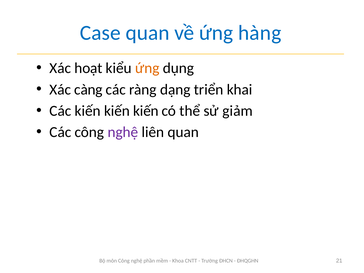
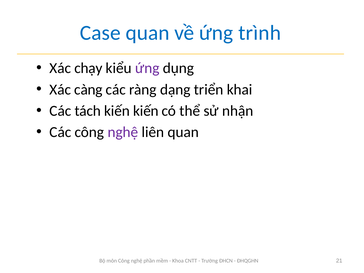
hàng: hàng -> trình (260, 33)
hoạt: hoạt -> chạy (88, 68)
ứng colour: orange -> purple (147, 68)
Các kiến: kiến -> tách (88, 111)
giảm: giảm -> nhận (238, 111)
